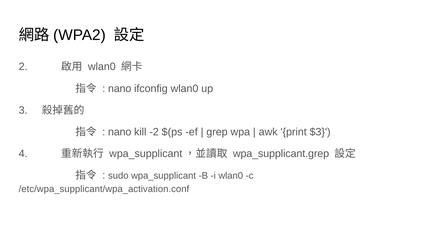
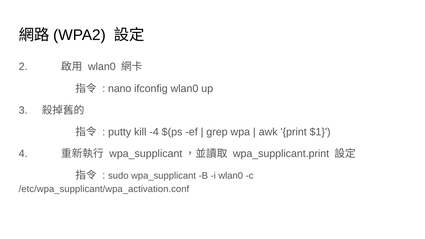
nano: nano -> putty (120, 132)
-2: -2 -> -4 (154, 132)
$3: $3 -> $1 (320, 132)
wpa_supplicant.grep: wpa_supplicant.grep -> wpa_supplicant.print (281, 154)
